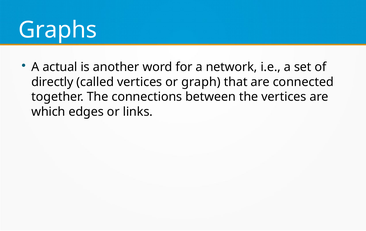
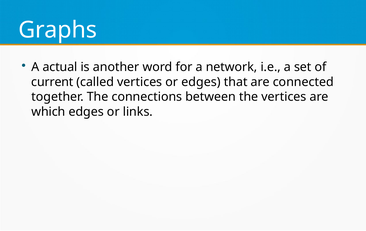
directly: directly -> current (52, 82)
or graph: graph -> edges (201, 82)
